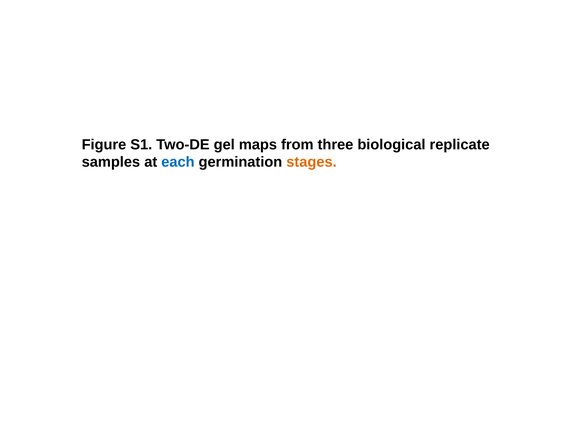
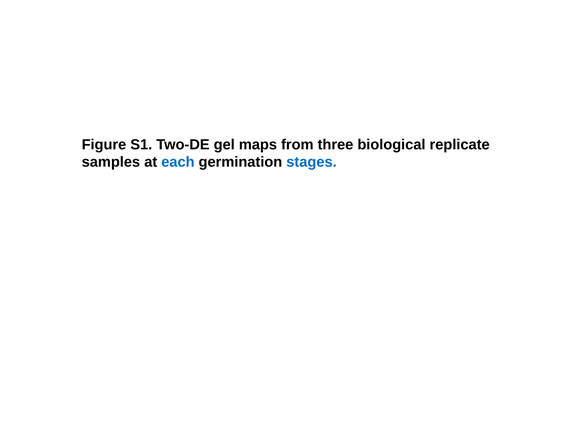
stages colour: orange -> blue (311, 162)
